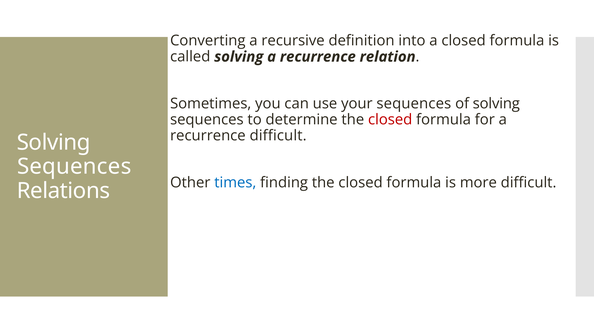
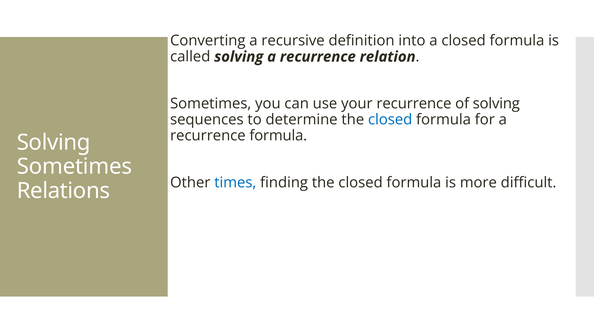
your sequences: sequences -> recurrence (414, 104)
closed colour: red -> blue (390, 120)
recurrence difficult: difficult -> formula (278, 136)
Sequences: Sequences -> Sometimes (74, 167)
